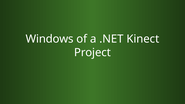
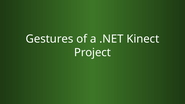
Windows: Windows -> Gestures (50, 39)
